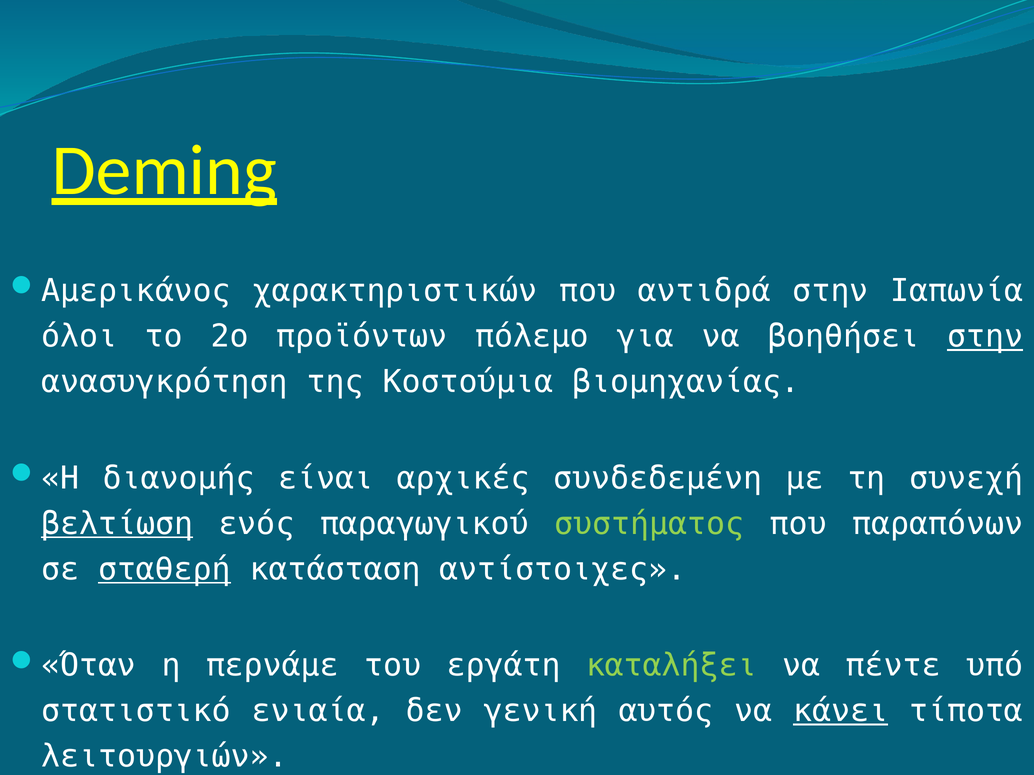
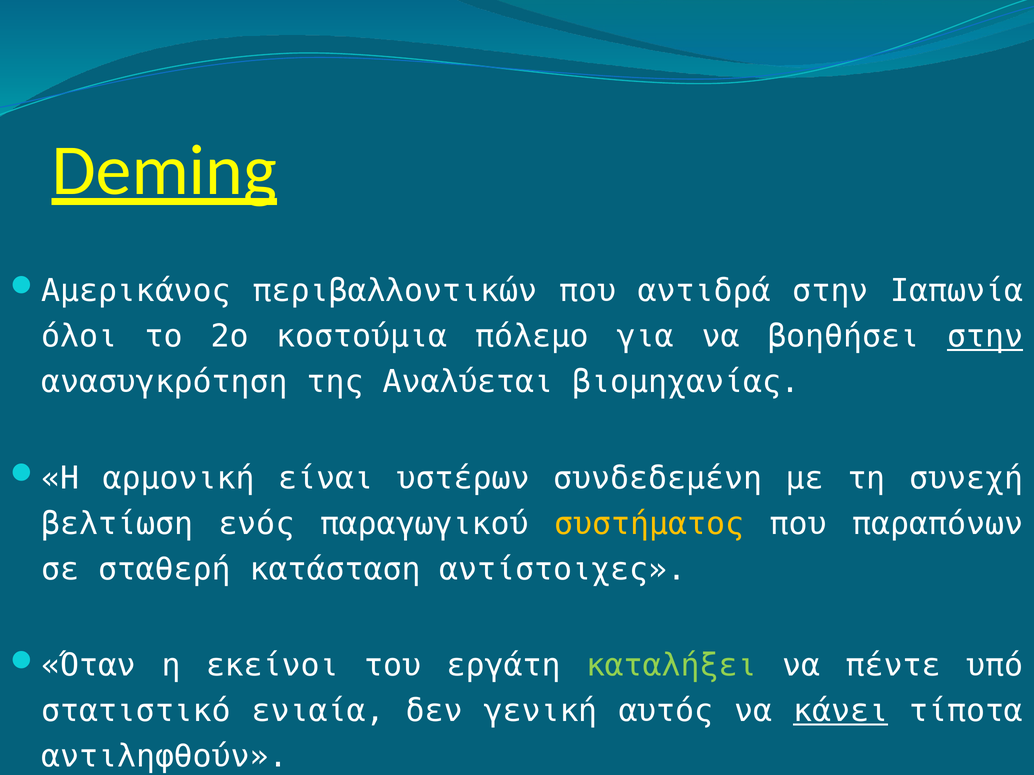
χαρακτηριστικών: χαρακτηριστικών -> περιβαλλοντικών (395, 291)
προϊόντων: προϊόντων -> κοστούμια (362, 337)
Κοστούμια: Κοστούμια -> Αναλύεται (468, 382)
διανομής: διανομής -> αρμονική (179, 479)
αρχικές: αρχικές -> υστέρων (463, 479)
βελτίωση underline: present -> none (117, 524)
συστήματος colour: light green -> yellow (649, 524)
σταθερή underline: present -> none (164, 570)
περνάμε: περνάμε -> εκείνοι (272, 666)
λειτουργιών: λειτουργιών -> αντιληφθούν (165, 757)
